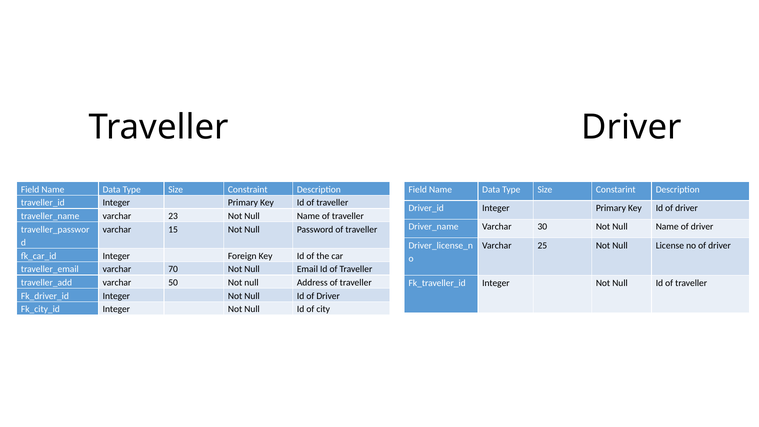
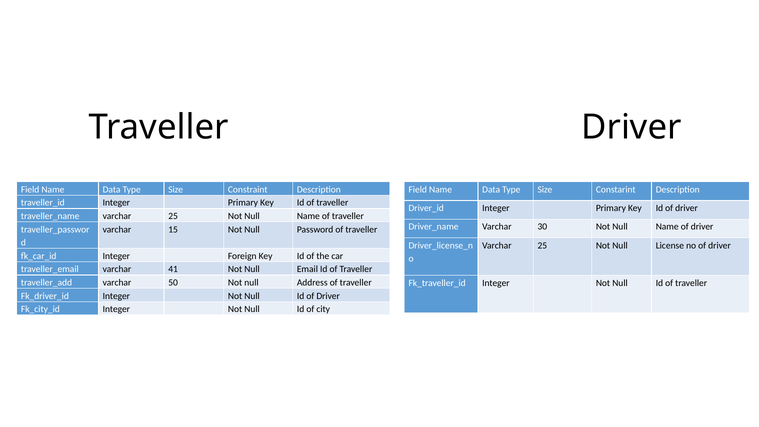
23: 23 -> 25 (173, 216)
70: 70 -> 41 (173, 269)
